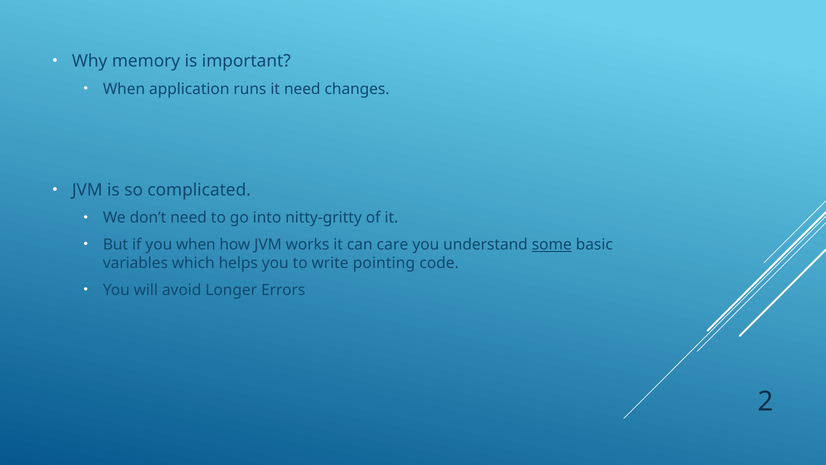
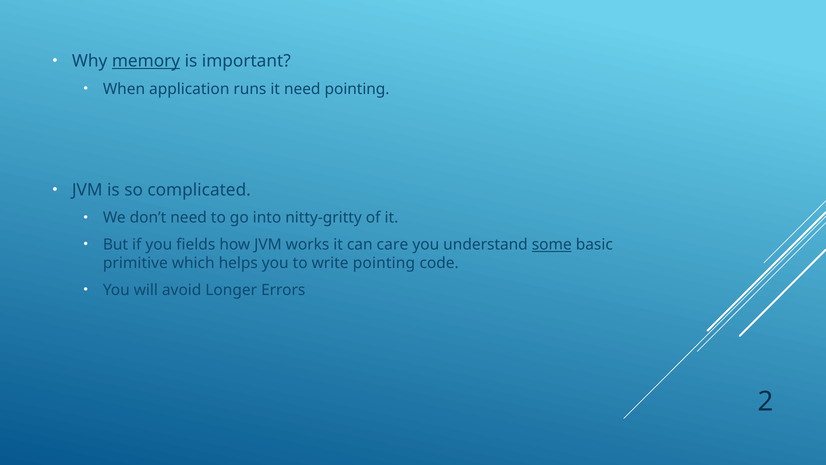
memory underline: none -> present (146, 61)
need changes: changes -> pointing (357, 89)
you when: when -> fields (196, 245)
variables: variables -> primitive (135, 263)
